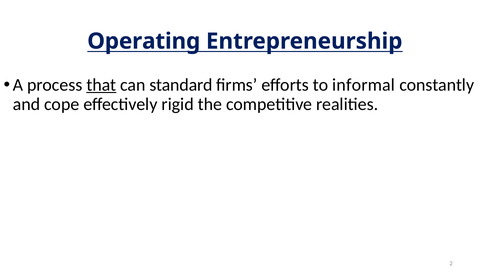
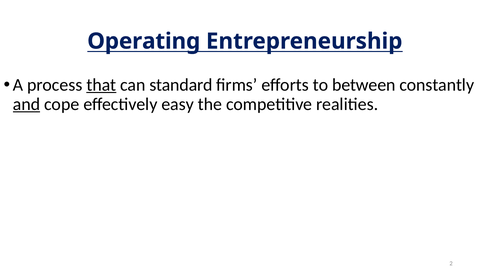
informal: informal -> between (364, 85)
and underline: none -> present (27, 104)
rigid: rigid -> easy (178, 104)
